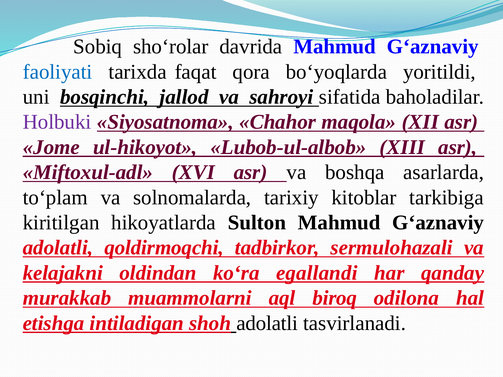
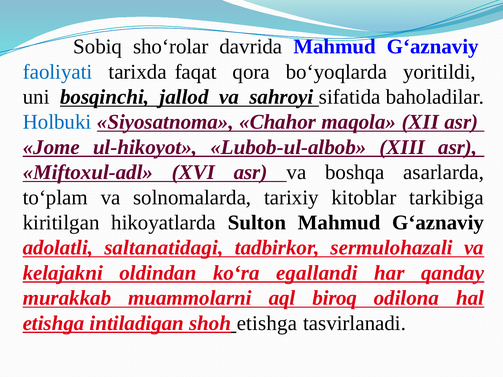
Holbuki colour: purple -> blue (57, 122)
qoldirmoqchi: qoldirmoqchi -> saltanatidagi (164, 248)
shoh adolatli: adolatli -> etishga (267, 323)
